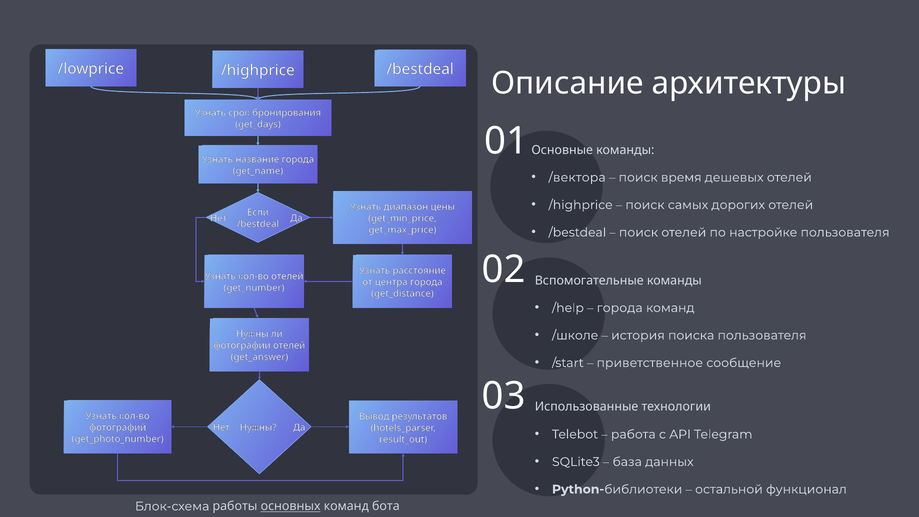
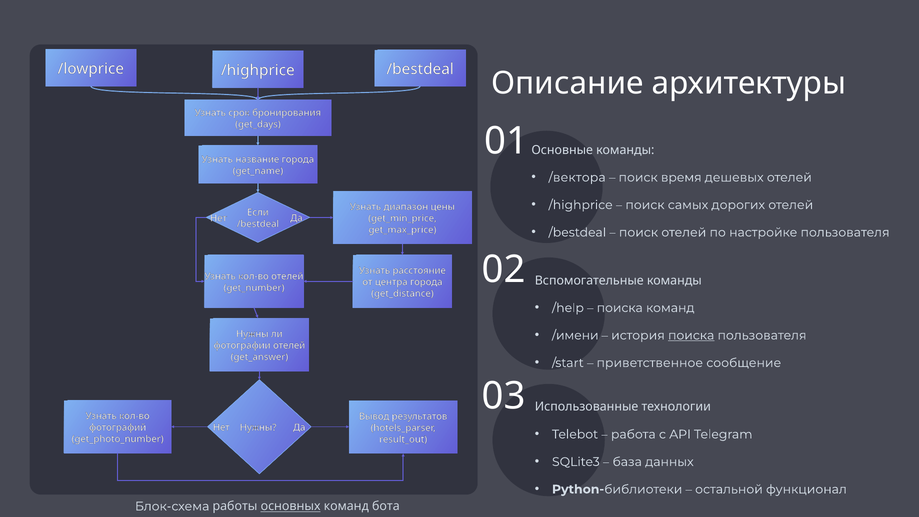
города: города -> поиска (620, 308)
/школе: /школе -> /имени (575, 335)
поиска underline: none -> present (691, 335)
